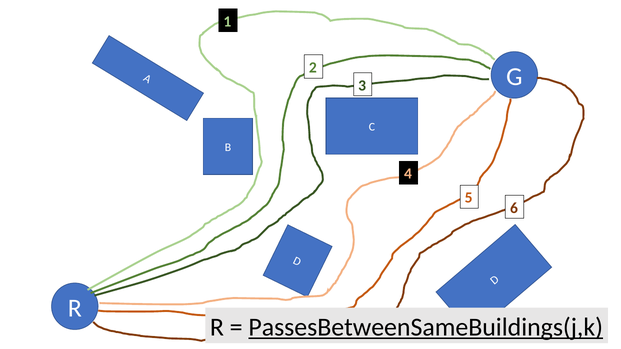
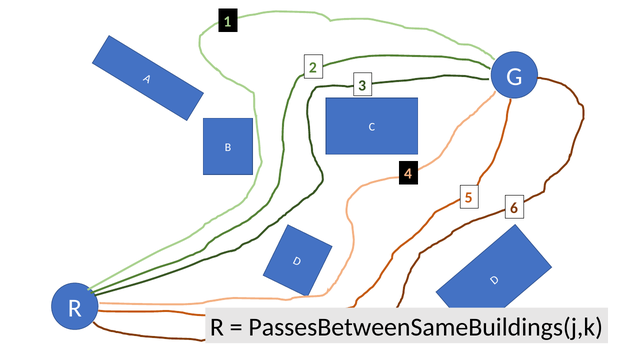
PassesBetweenSameBuildings(j,k underline: present -> none (426, 328)
